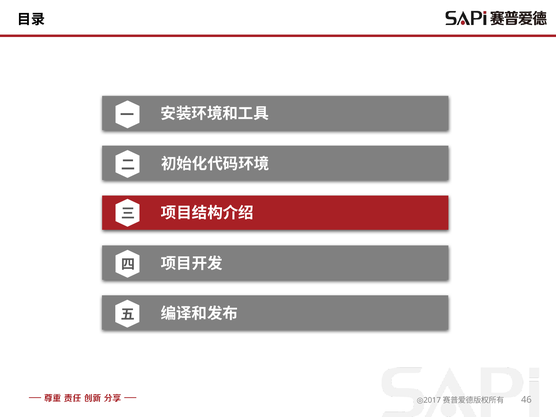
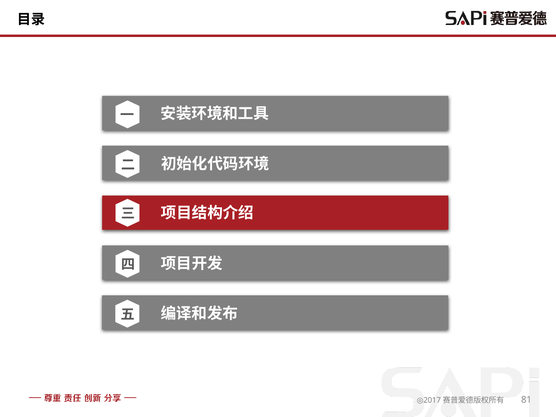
46: 46 -> 81 (526, 400)
